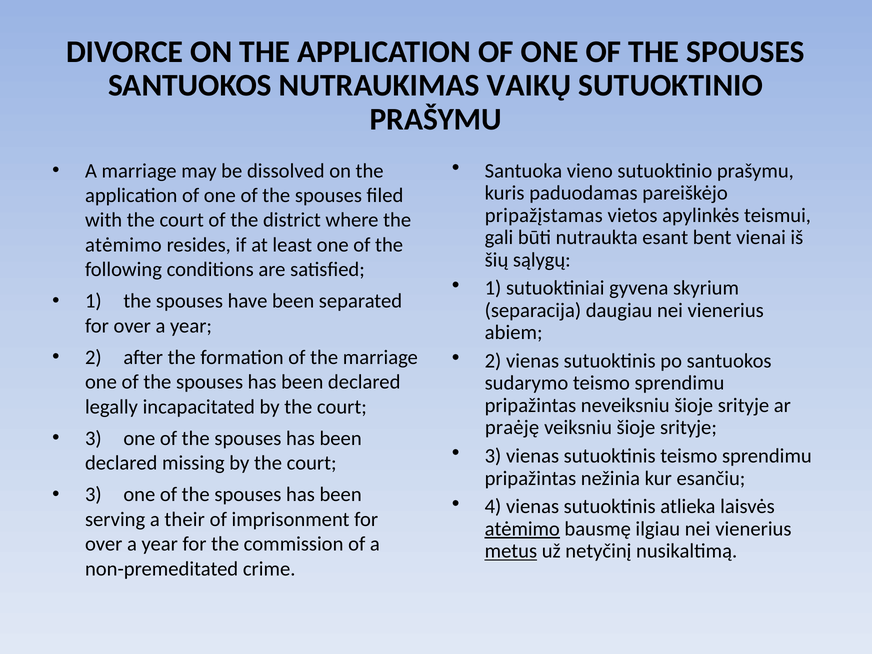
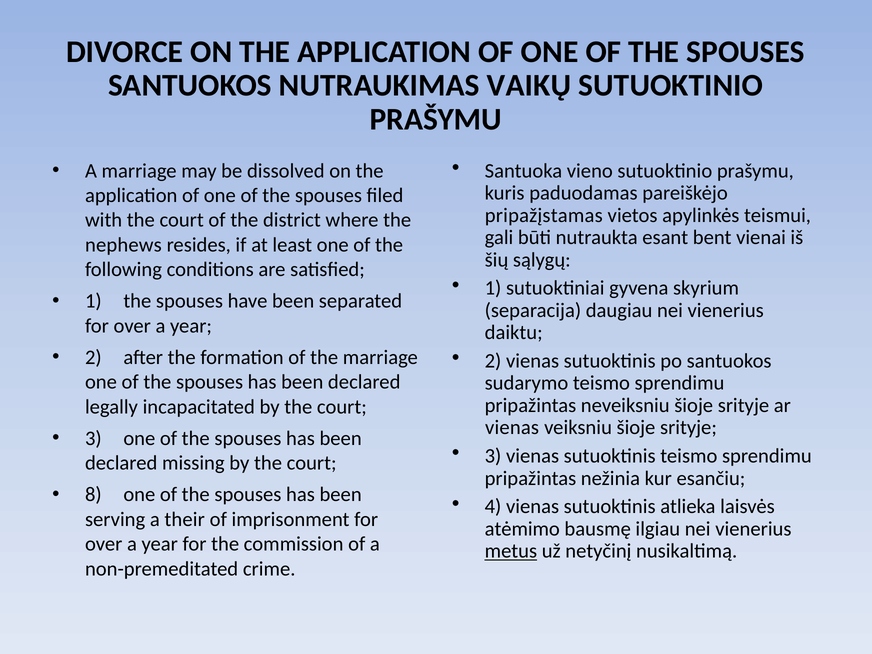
atėmimo: atėmimo -> nephews (123, 245)
abiem: abiem -> daiktu (514, 333)
praėję: praėję -> vienas (512, 428)
3: 3 -> 8 (93, 495)
atėmimo underline: present -> none (522, 529)
